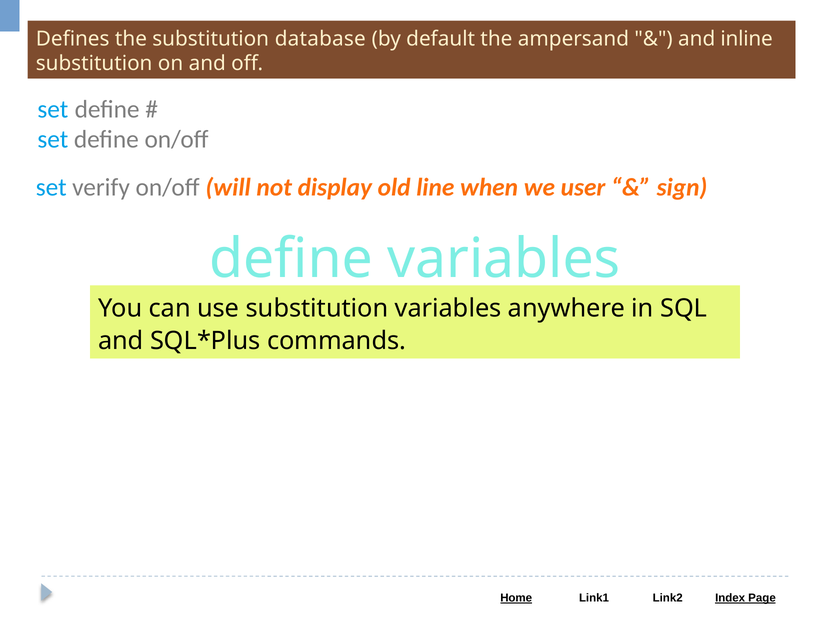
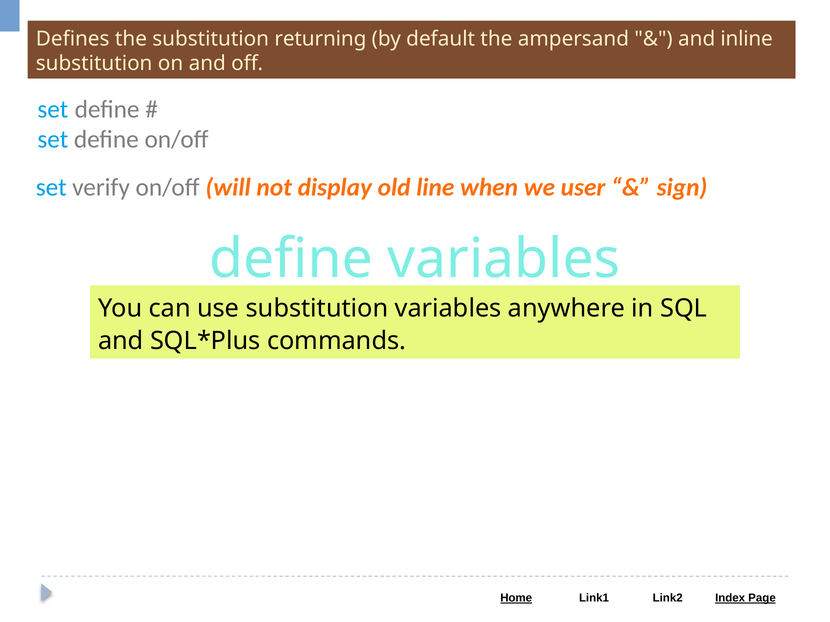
database: database -> returning (320, 39)
